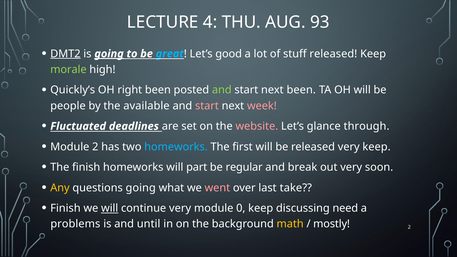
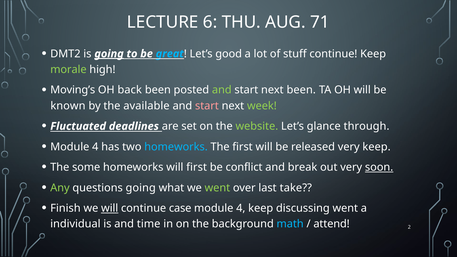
4: 4 -> 6 (210, 22)
93: 93 -> 71 (320, 22)
DMT2 underline: present -> none (65, 54)
stuff released: released -> continue (333, 54)
Quickly’s: Quickly’s -> Moving’s (73, 90)
right: right -> back (130, 90)
people: people -> known (68, 106)
week colour: pink -> light green (262, 106)
website colour: pink -> light green (257, 126)
2: 2 -> 4 (95, 147)
The finish: finish -> some (86, 167)
will part: part -> first (197, 167)
regular: regular -> conflict (244, 167)
soon underline: none -> present (379, 167)
Any colour: yellow -> light green (60, 188)
went colour: pink -> light green (217, 188)
continue very: very -> case (180, 208)
0: 0 -> 4 (241, 208)
discussing need: need -> went (345, 208)
problems: problems -> individual (75, 224)
until: until -> time (149, 224)
math colour: yellow -> light blue (290, 224)
mostly: mostly -> attend (332, 224)
